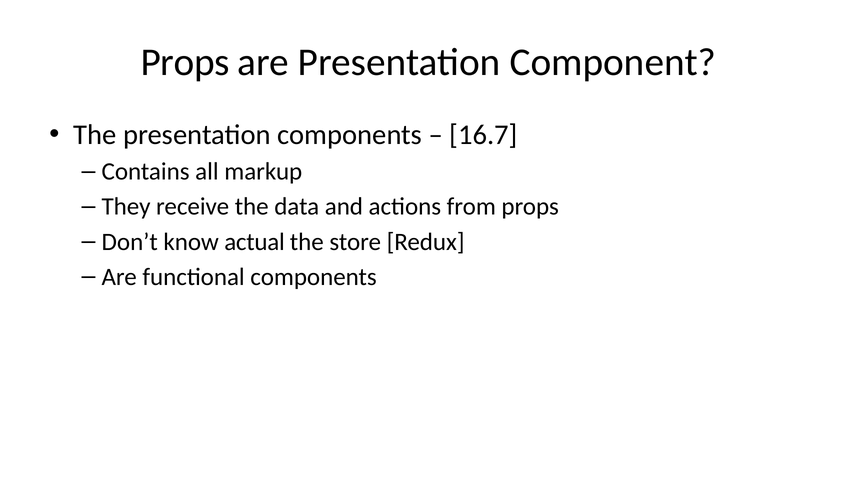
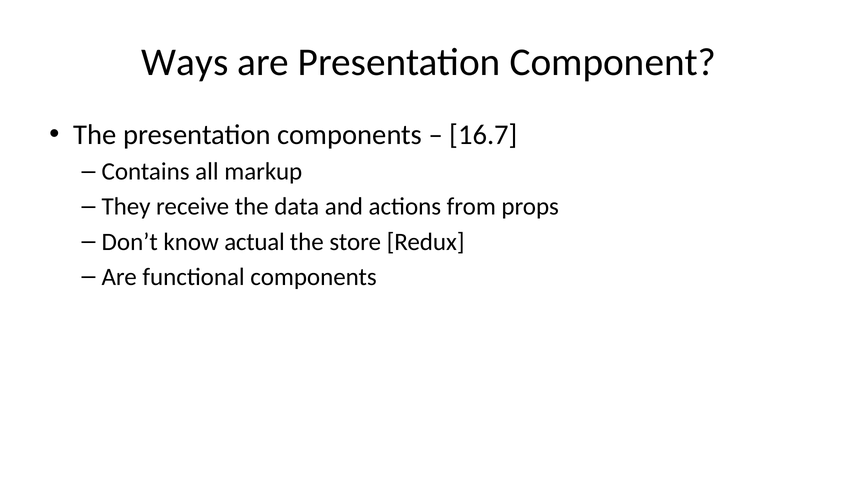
Props: Props -> Ways (185, 62)
